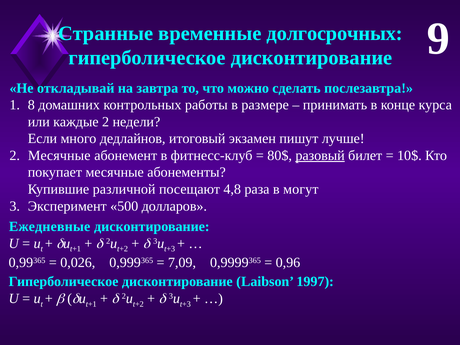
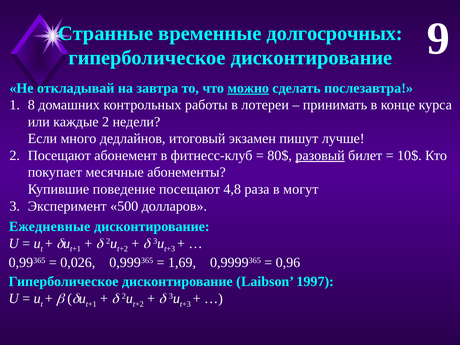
можно underline: none -> present (248, 88)
размере: размере -> лотереи (265, 105)
2 Месячные: Месячные -> Посещают (59, 155)
различной: различной -> поведение (124, 189)
7,09: 7,09 -> 1,69 (182, 263)
